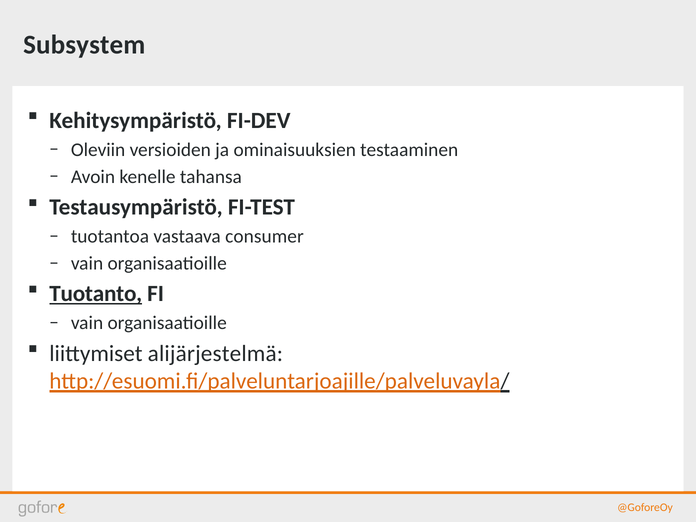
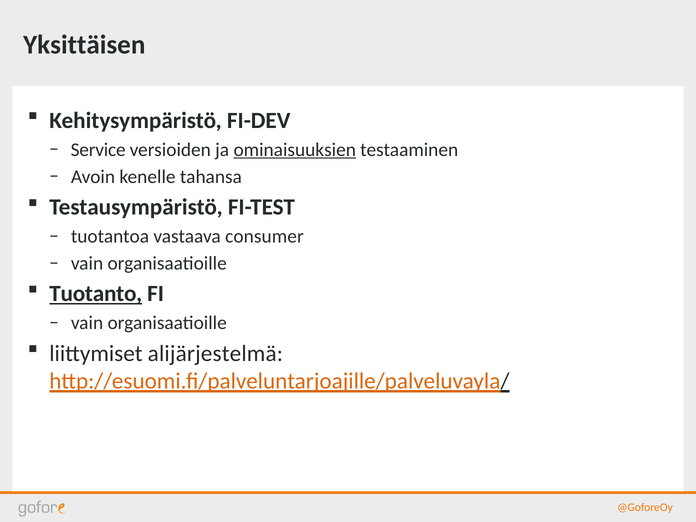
Subsystem: Subsystem -> Yksittäisen (84, 45)
Oleviin: Oleviin -> Service (98, 150)
ominaisuuksien underline: none -> present (295, 150)
